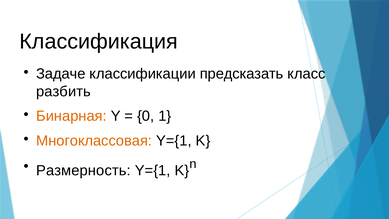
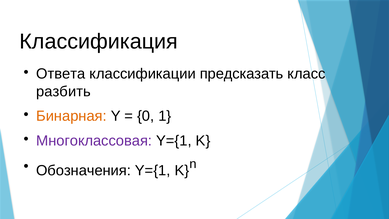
Задаче: Задаче -> Ответа (61, 74)
Многоклассовая colour: orange -> purple (94, 141)
Размерность: Размерность -> Обозначения (83, 170)
